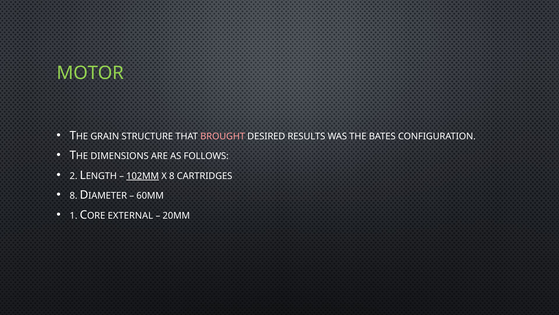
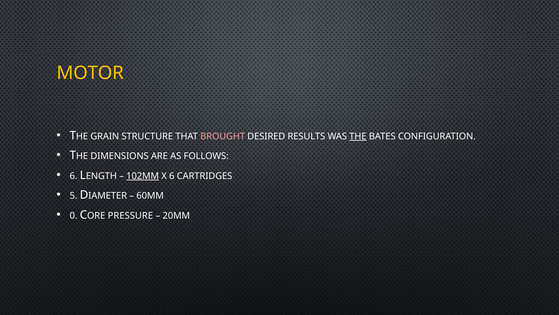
MOTOR colour: light green -> yellow (90, 73)
THE underline: none -> present (358, 136)
2: 2 -> 6 (74, 176)
X 8: 8 -> 6 (172, 176)
8: 8 -> 5 (74, 195)
1: 1 -> 0 (74, 215)
EXTERNAL: EXTERNAL -> PRESSURE (130, 215)
